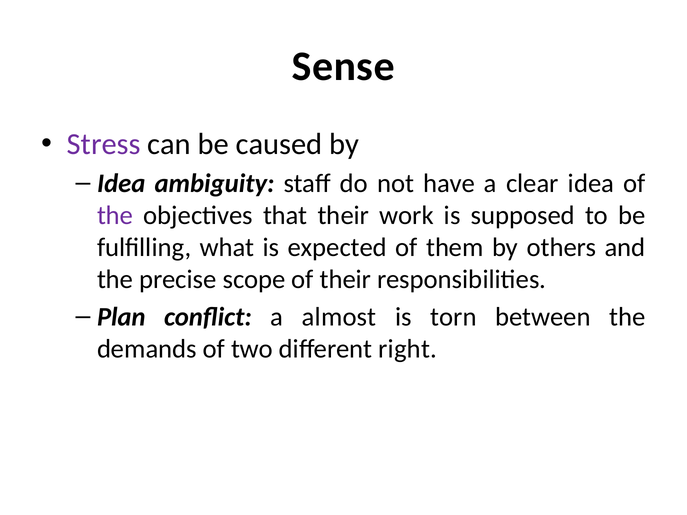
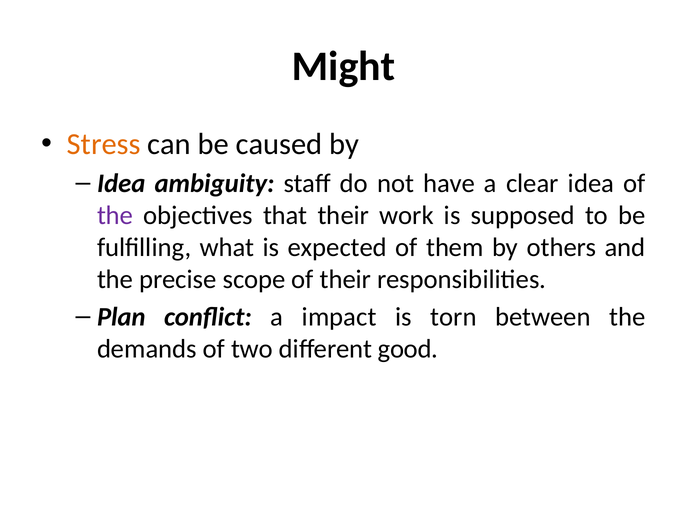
Sense: Sense -> Might (344, 67)
Stress colour: purple -> orange (104, 144)
almost: almost -> impact (339, 317)
right: right -> good (408, 349)
